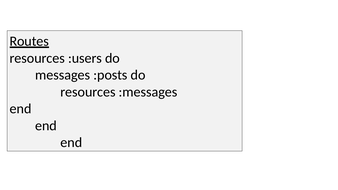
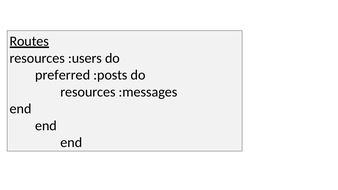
messages: messages -> preferred (63, 75)
